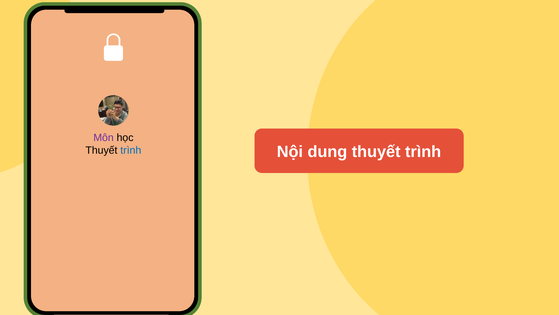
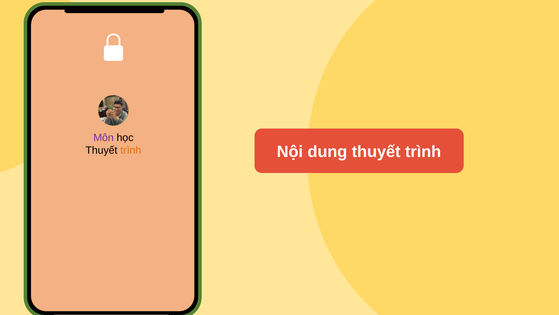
trình colour: blue -> orange (131, 150)
